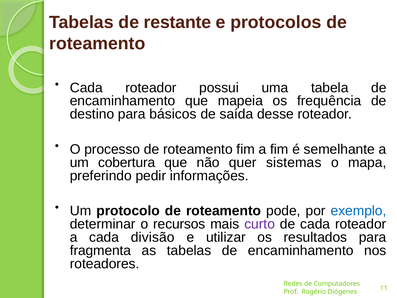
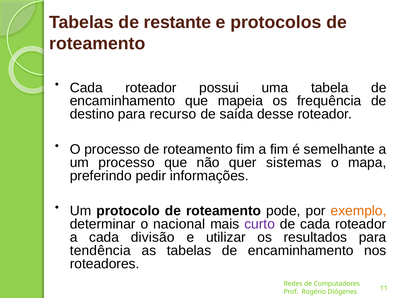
básicos: básicos -> recurso (173, 114)
um cobertura: cobertura -> processo (127, 162)
exemplo colour: blue -> orange (359, 211)
recursos: recursos -> nacional (179, 224)
fragmenta: fragmenta -> tendência (100, 250)
